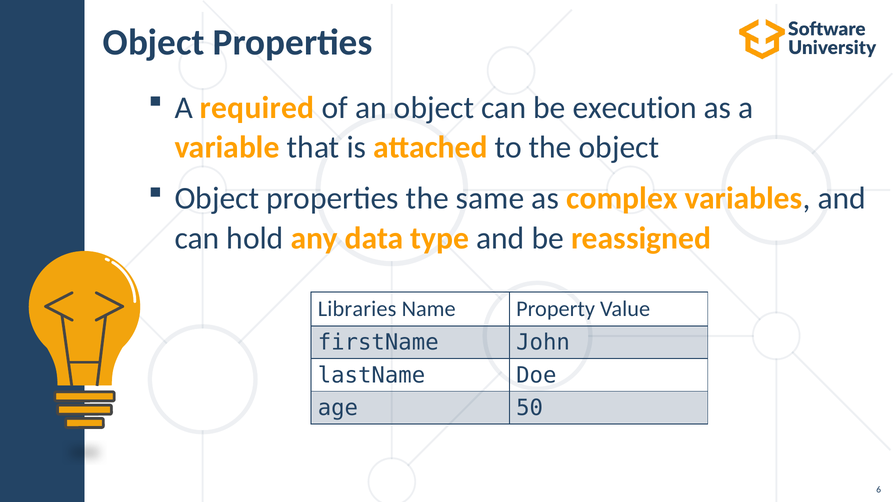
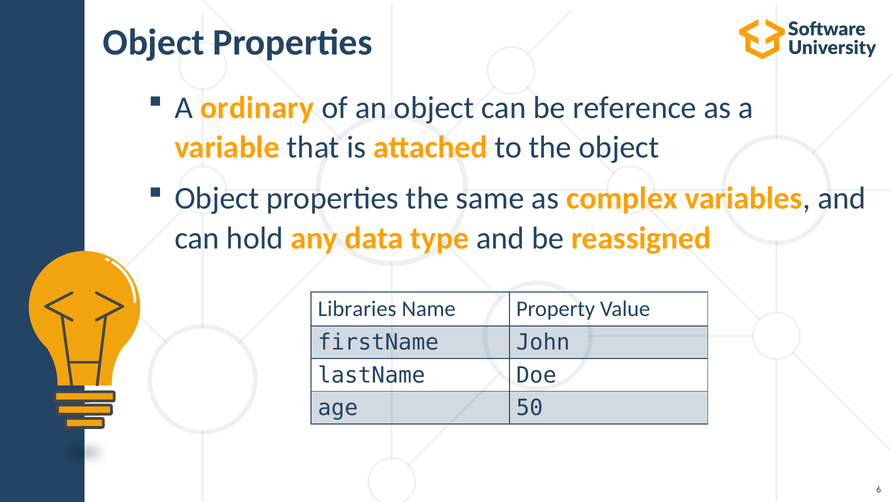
required: required -> ordinary (257, 108)
execution: execution -> reference (635, 108)
